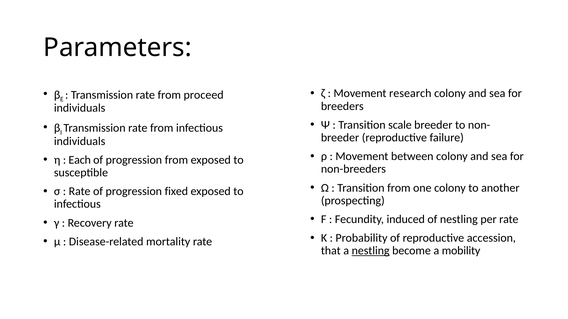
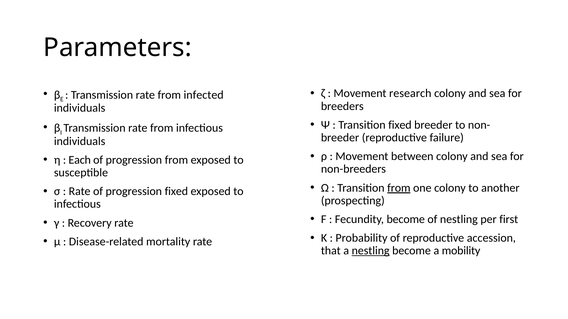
proceed: proceed -> infected (204, 95)
Transition scale: scale -> fixed (400, 125)
from underline: none -> present (399, 188)
Fecundity induced: induced -> become (406, 220)
per rate: rate -> first (509, 220)
